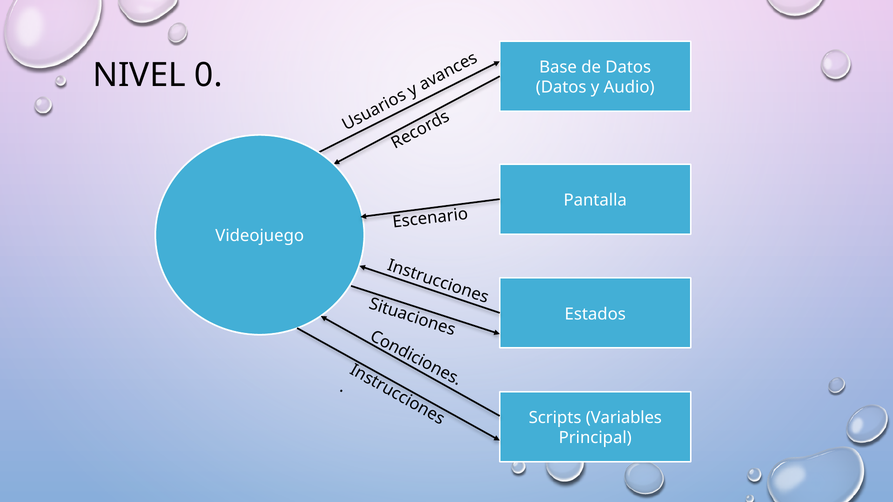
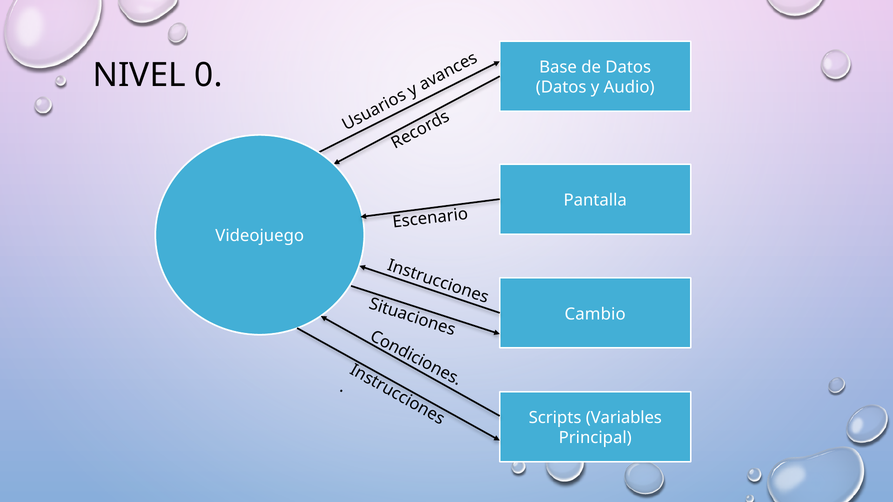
Estados: Estados -> Cambio (595, 314)
